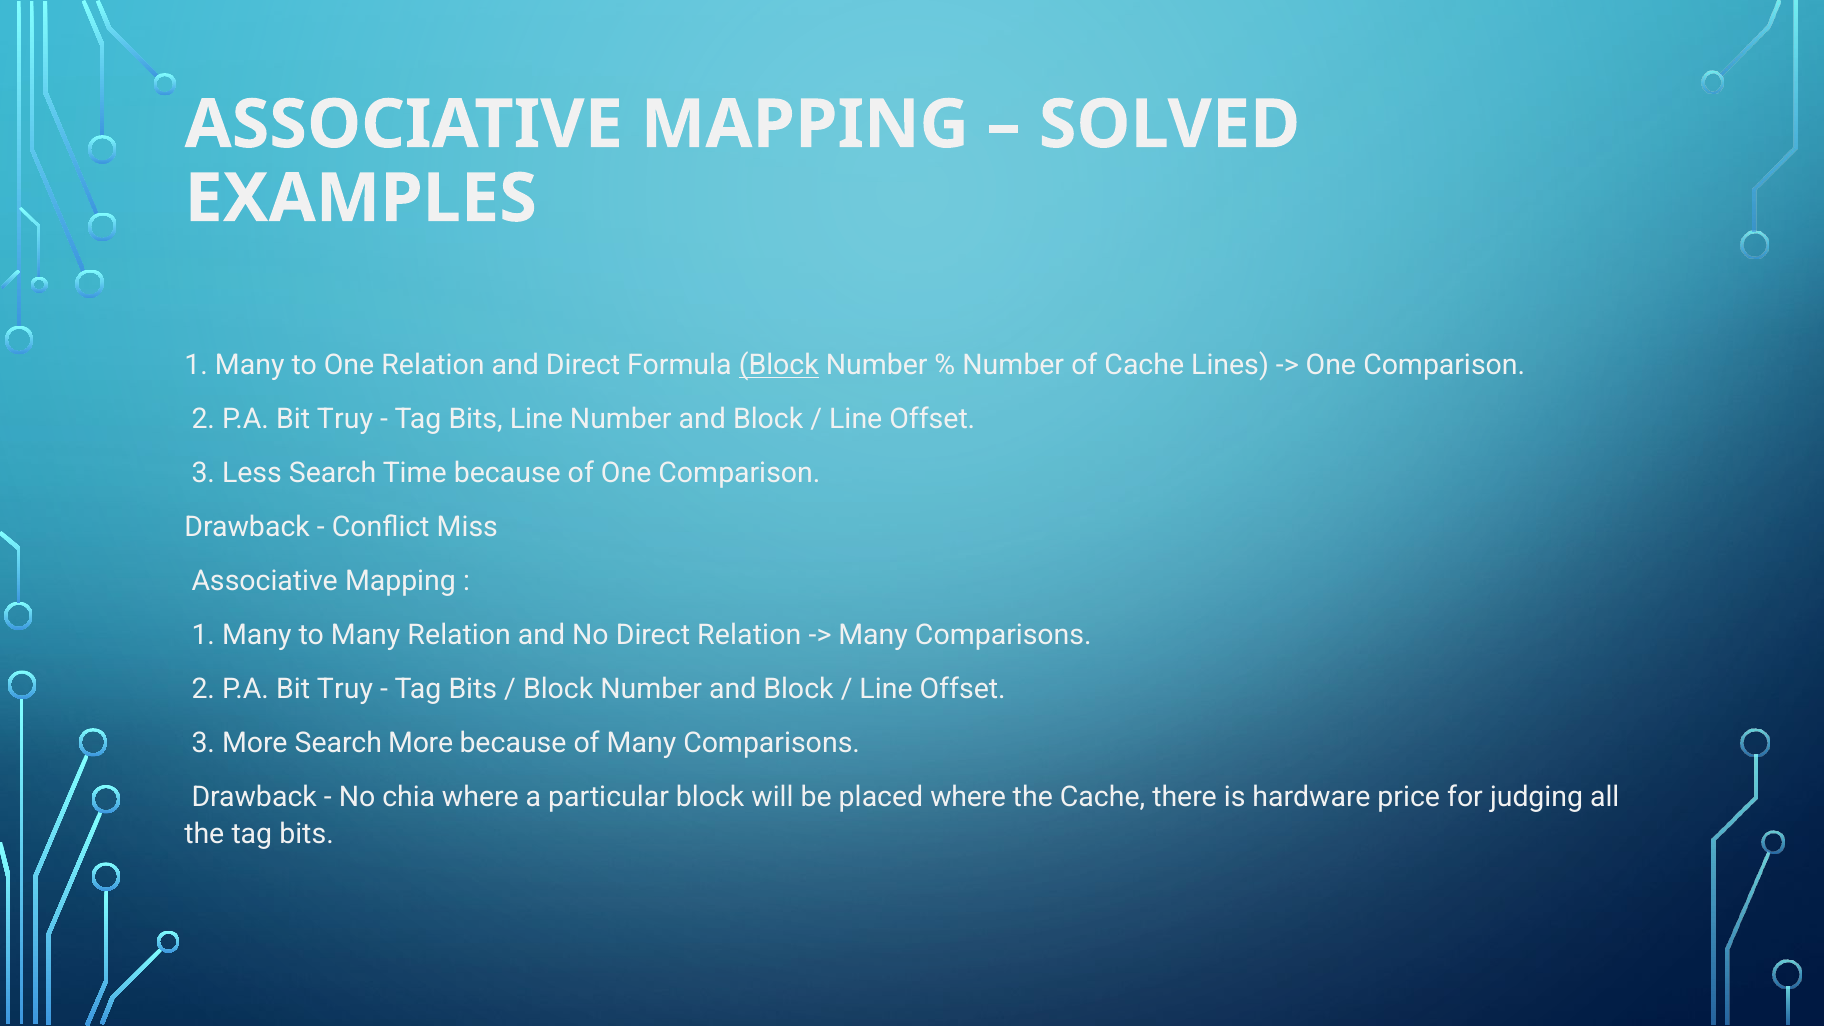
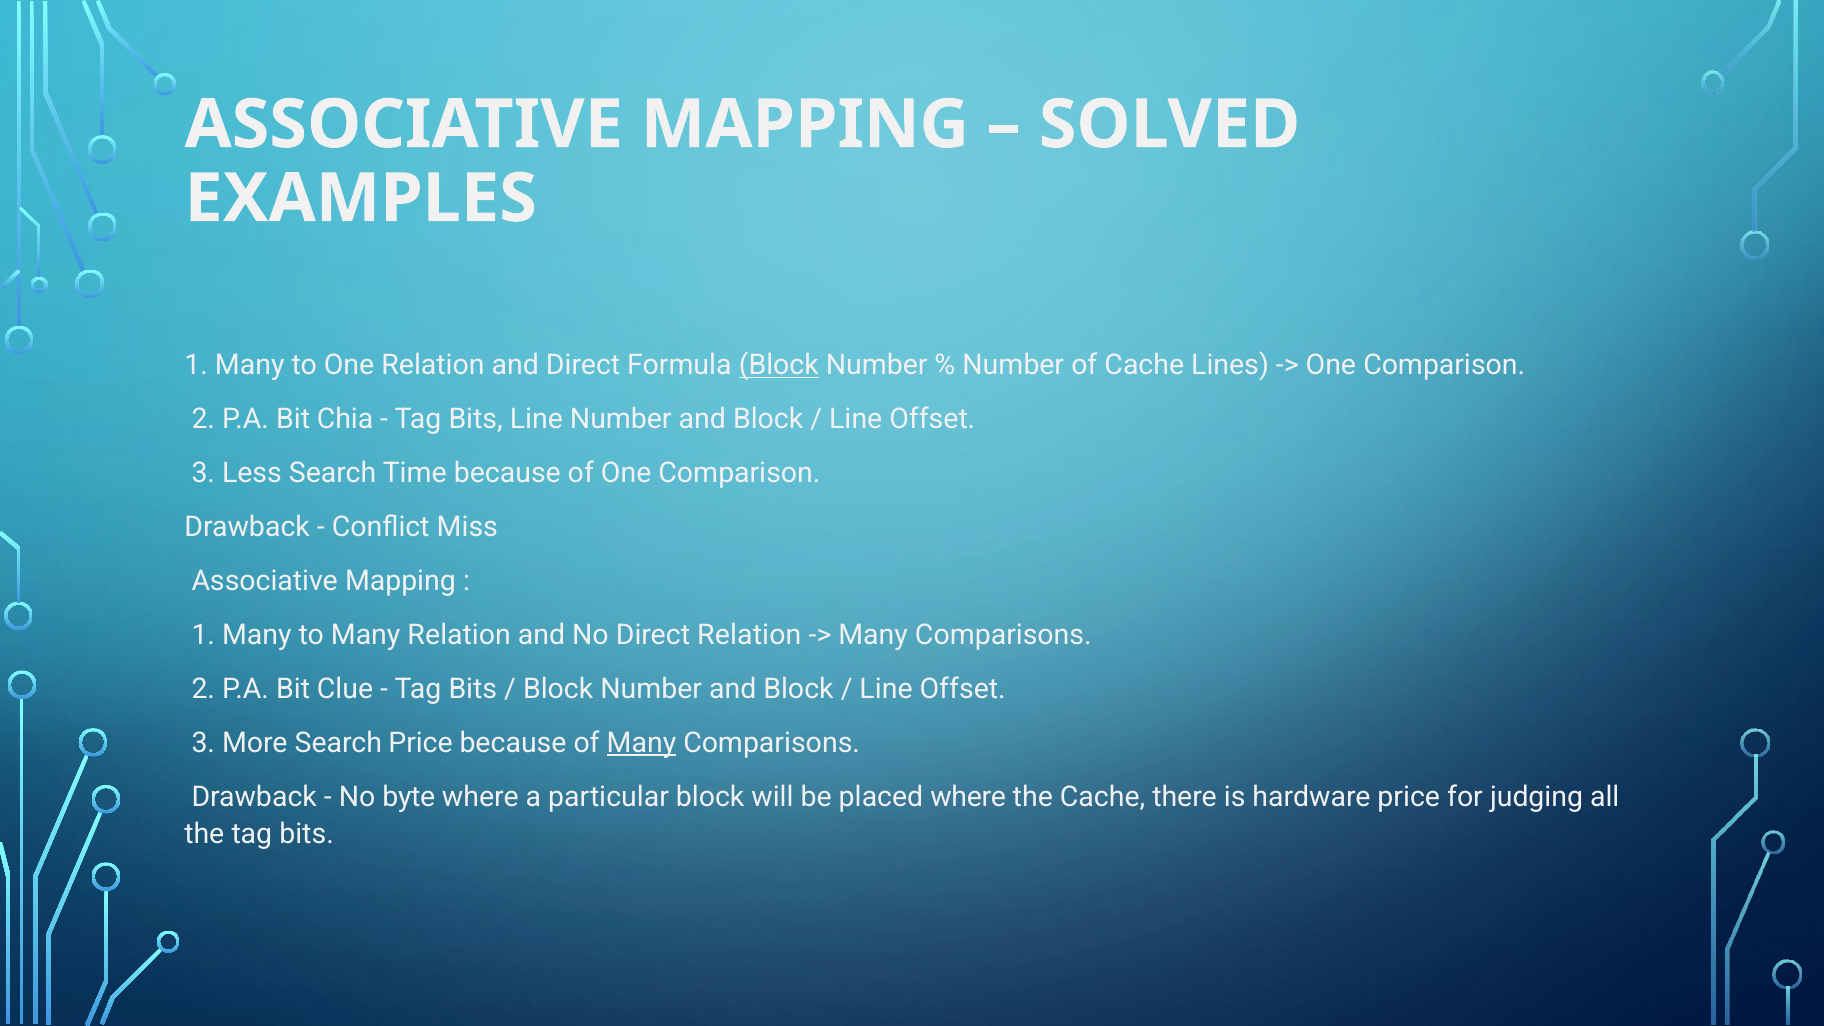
Truy: Truy -> Chia (345, 419)
Truy: Truy -> Clue (345, 689)
Search More: More -> Price (421, 743)
Many underline: none -> present (641, 743)
chia: chia -> byte (409, 797)
